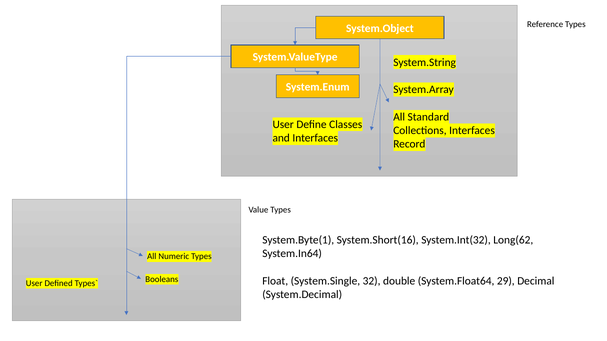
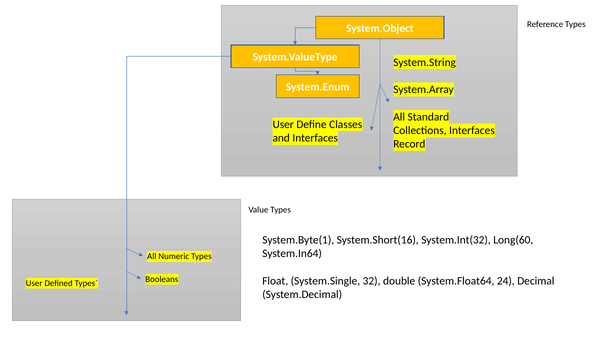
Long(62: Long(62 -> Long(60 (513, 240)
29: 29 -> 24 (506, 281)
